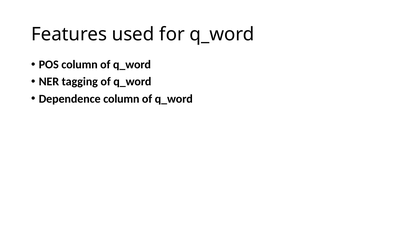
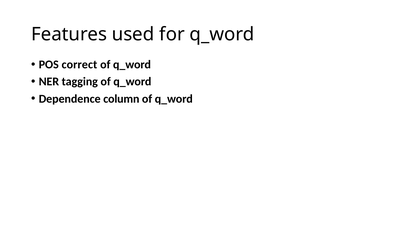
POS column: column -> correct (79, 64)
